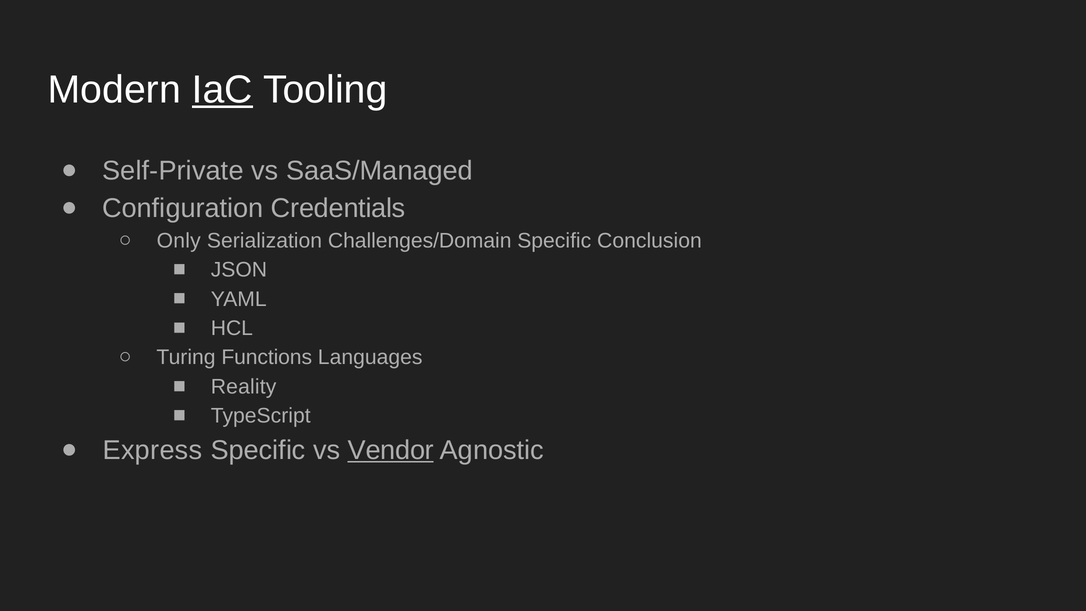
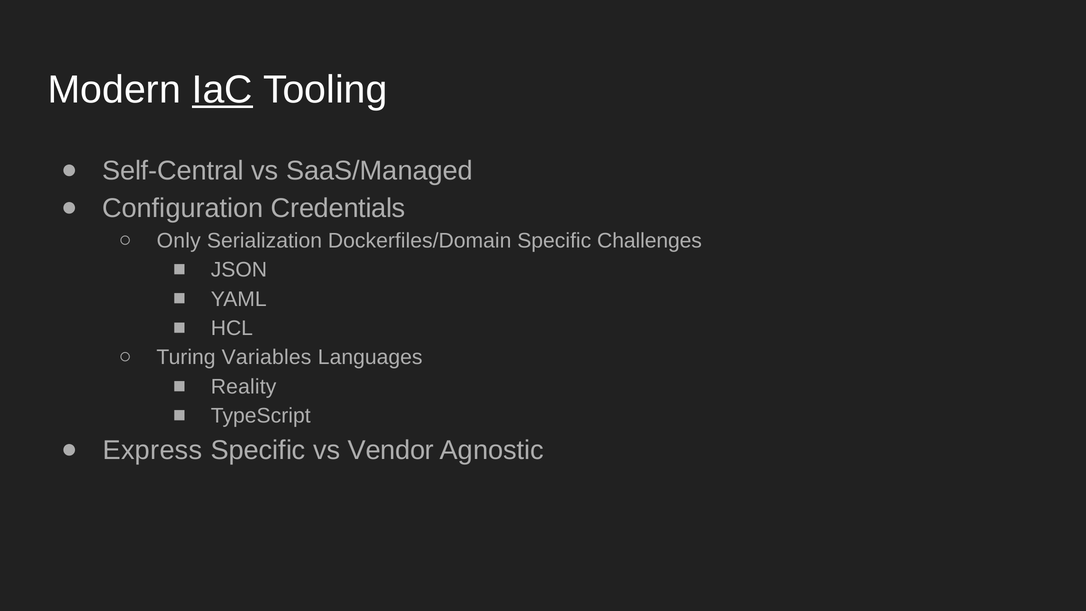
Self-Private: Self-Private -> Self-Central (173, 171)
Challenges/Domain: Challenges/Domain -> Dockerfiles/Domain (420, 241)
Conclusion: Conclusion -> Challenges (650, 241)
Functions: Functions -> Variables (267, 357)
Vendor underline: present -> none (391, 450)
